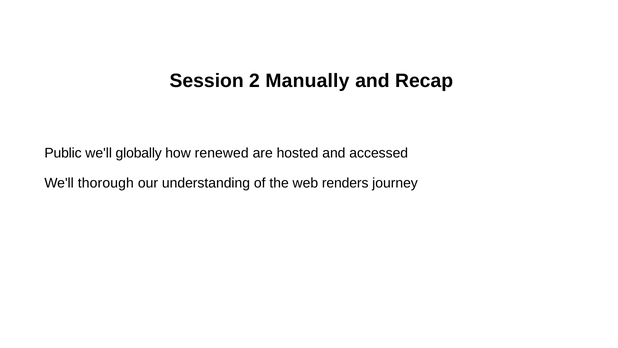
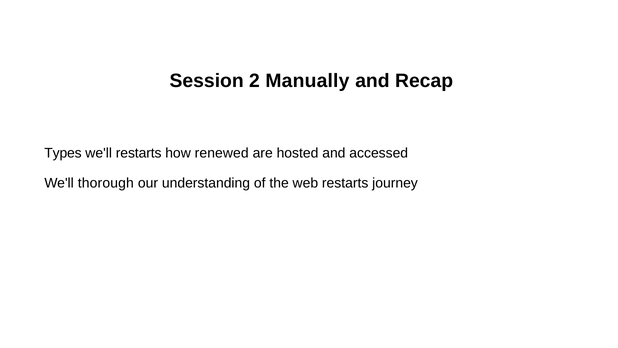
Public: Public -> Types (63, 153)
we'll globally: globally -> restarts (139, 153)
web renders: renders -> restarts (345, 183)
